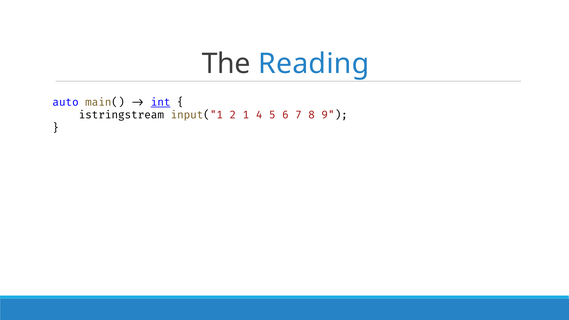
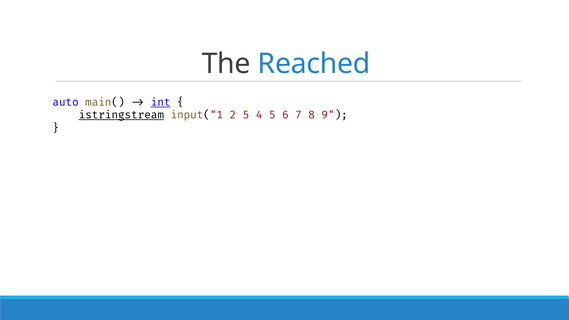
Reading: Reading -> Reached (314, 64)
istringstream underline: none -> present (121, 115)
2 1: 1 -> 5 (246, 115)
